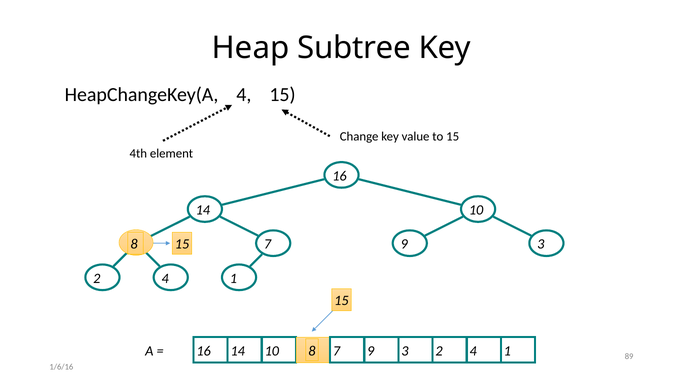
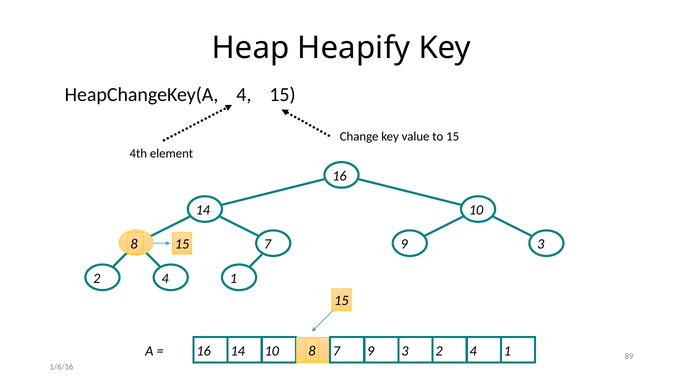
Subtree: Subtree -> Heapify (354, 48)
